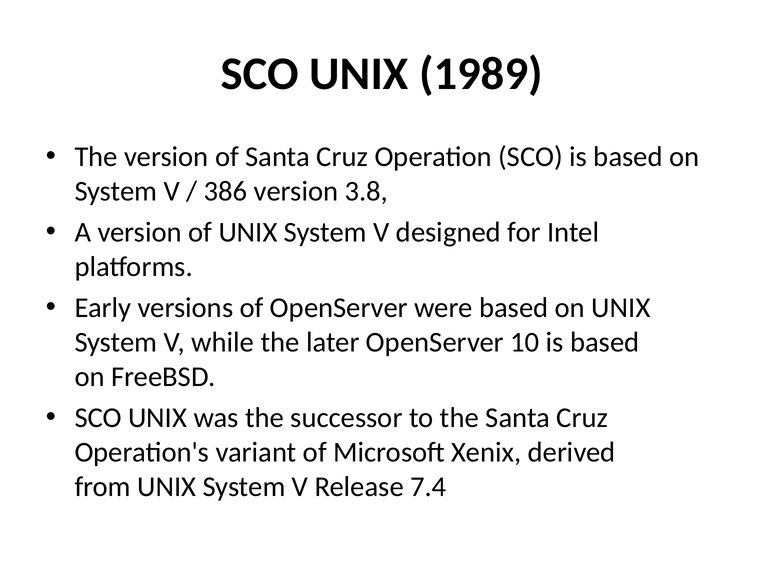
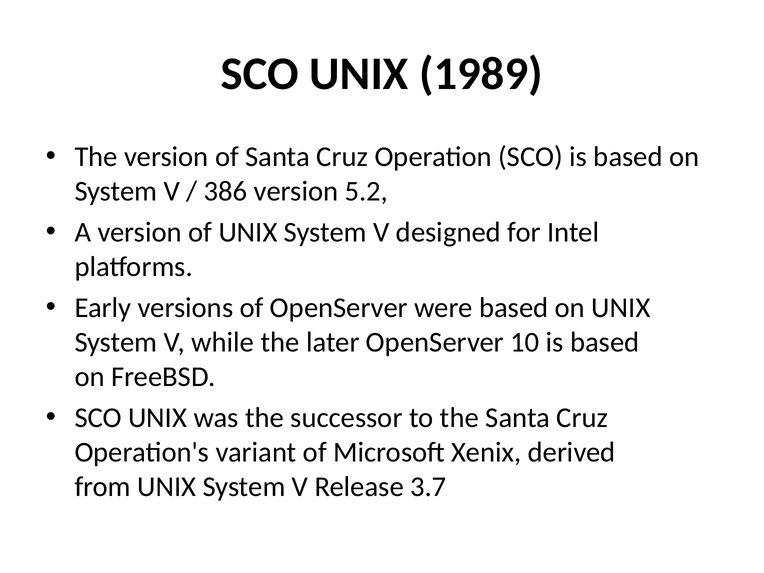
3.8: 3.8 -> 5.2 (366, 191)
7.4: 7.4 -> 3.7 (428, 487)
